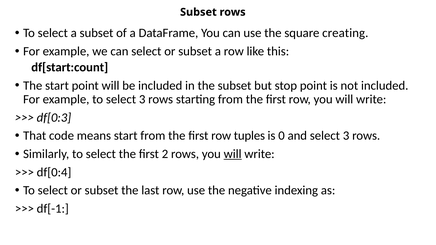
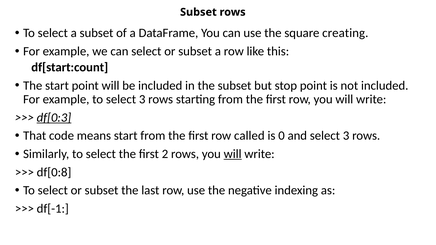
df[0:3 underline: none -> present (54, 118)
tuples: tuples -> called (249, 136)
df[0:4: df[0:4 -> df[0:8 (54, 172)
